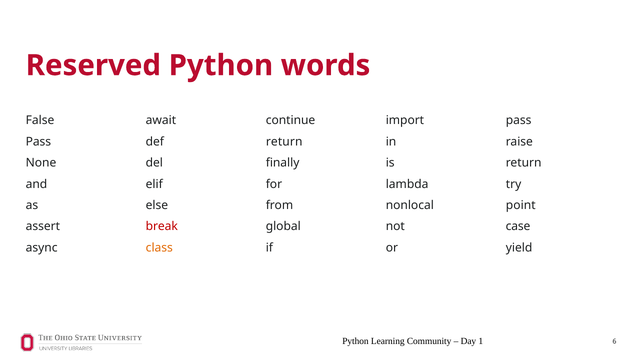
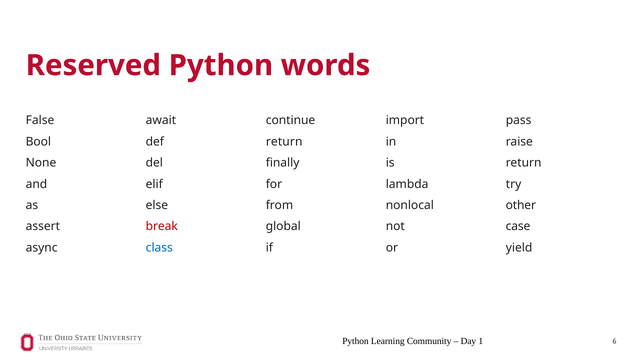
Pass: Pass -> Bool (38, 142)
point: point -> other (521, 205)
class colour: orange -> blue (159, 248)
